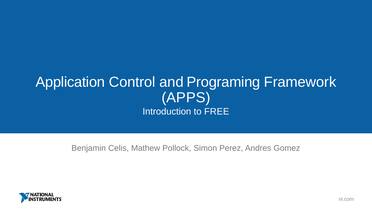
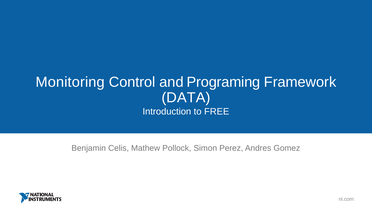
Application: Application -> Monitoring (70, 82)
APPS: APPS -> DATA (186, 98)
